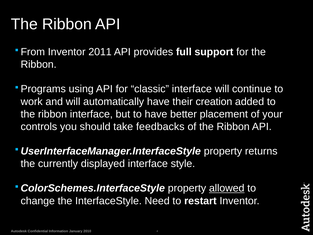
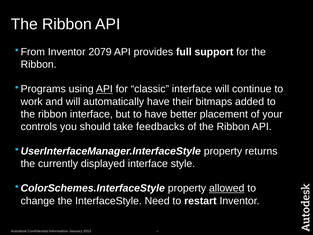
2011: 2011 -> 2079 (100, 52)
API underline: none -> present (104, 89)
creation: creation -> bitmaps (214, 101)
